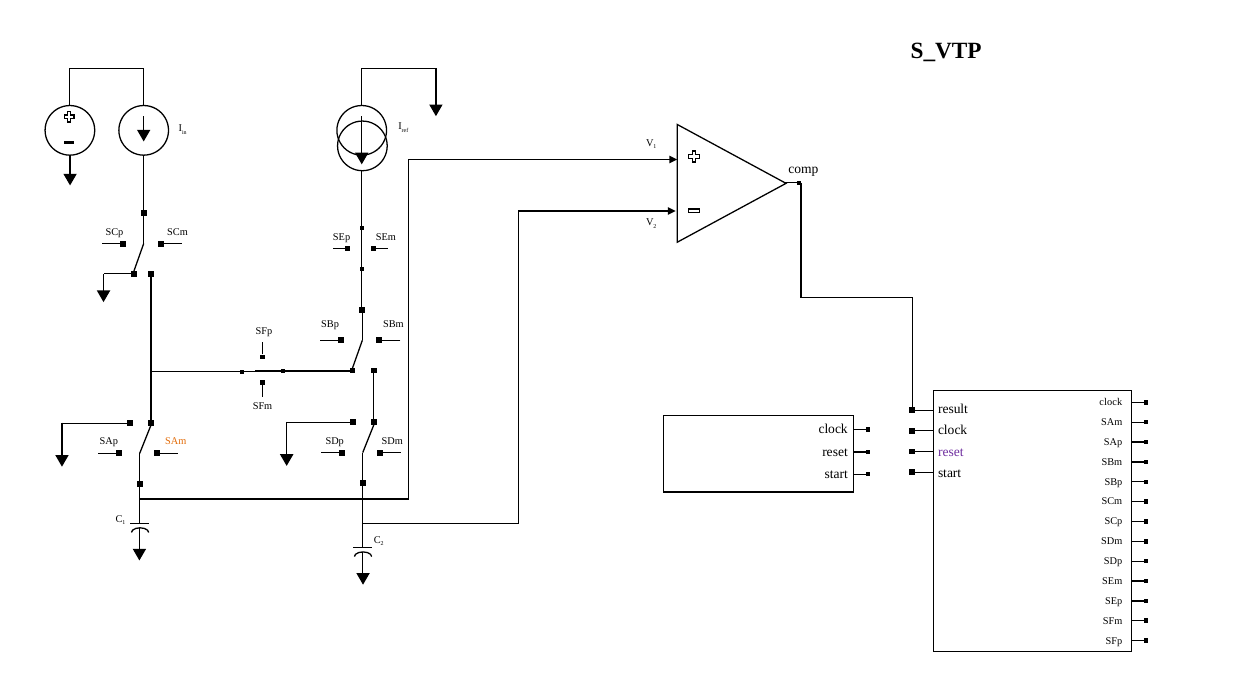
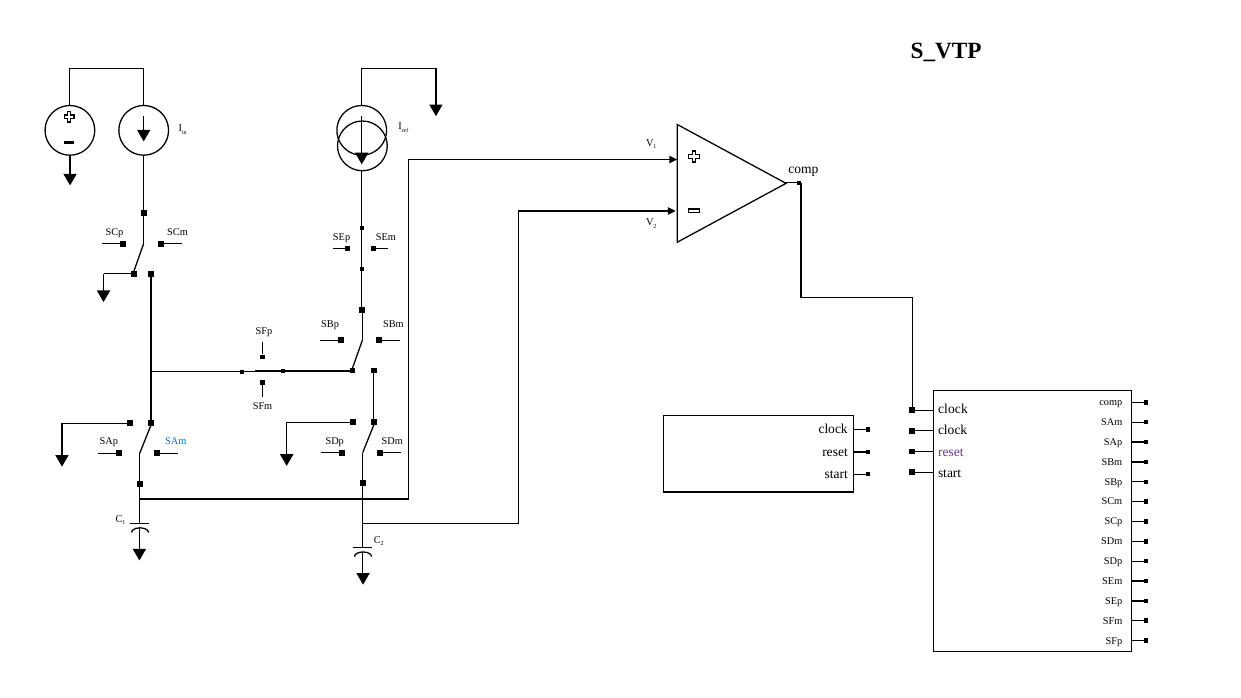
clock: clock -> comp (1111, 402)
result: result -> clock (953, 409)
SAm colour: orange -> blue (176, 441)
